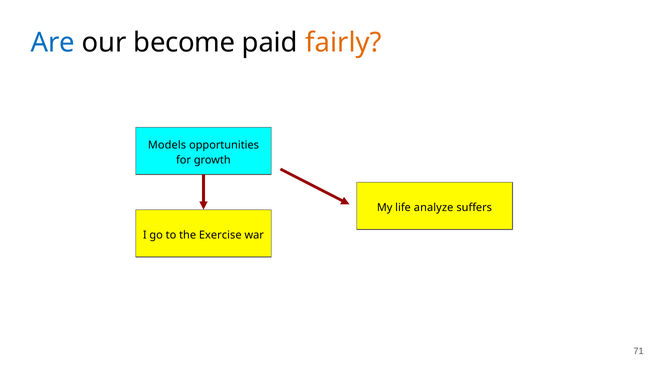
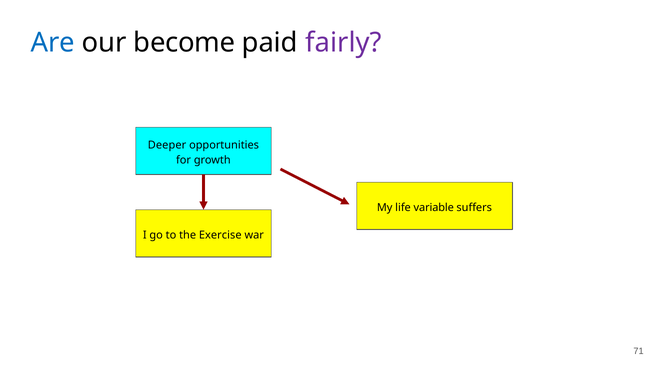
fairly colour: orange -> purple (343, 43)
Models: Models -> Deeper (167, 145)
analyze: analyze -> variable (434, 207)
